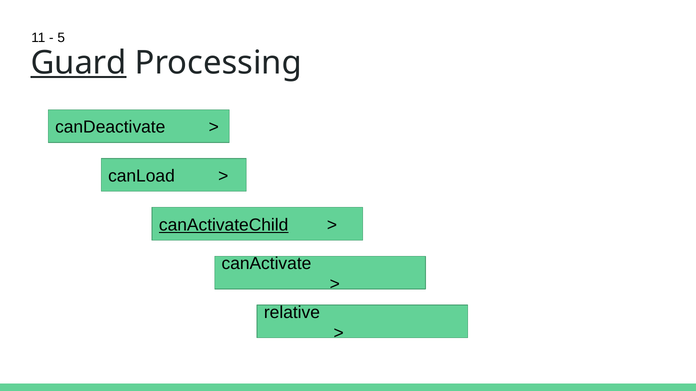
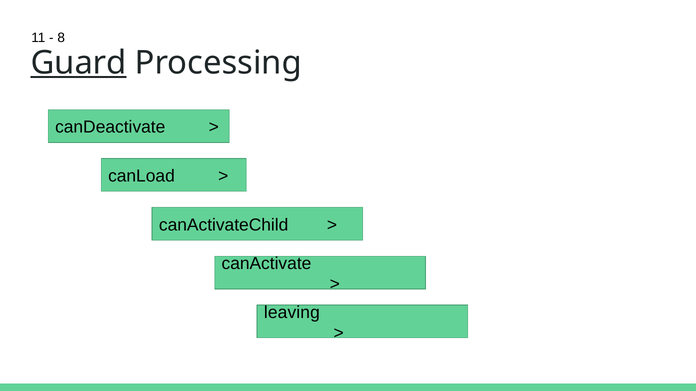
5: 5 -> 8 (61, 38)
canActivateChild underline: present -> none (224, 225)
relative: relative -> leaving (292, 313)
